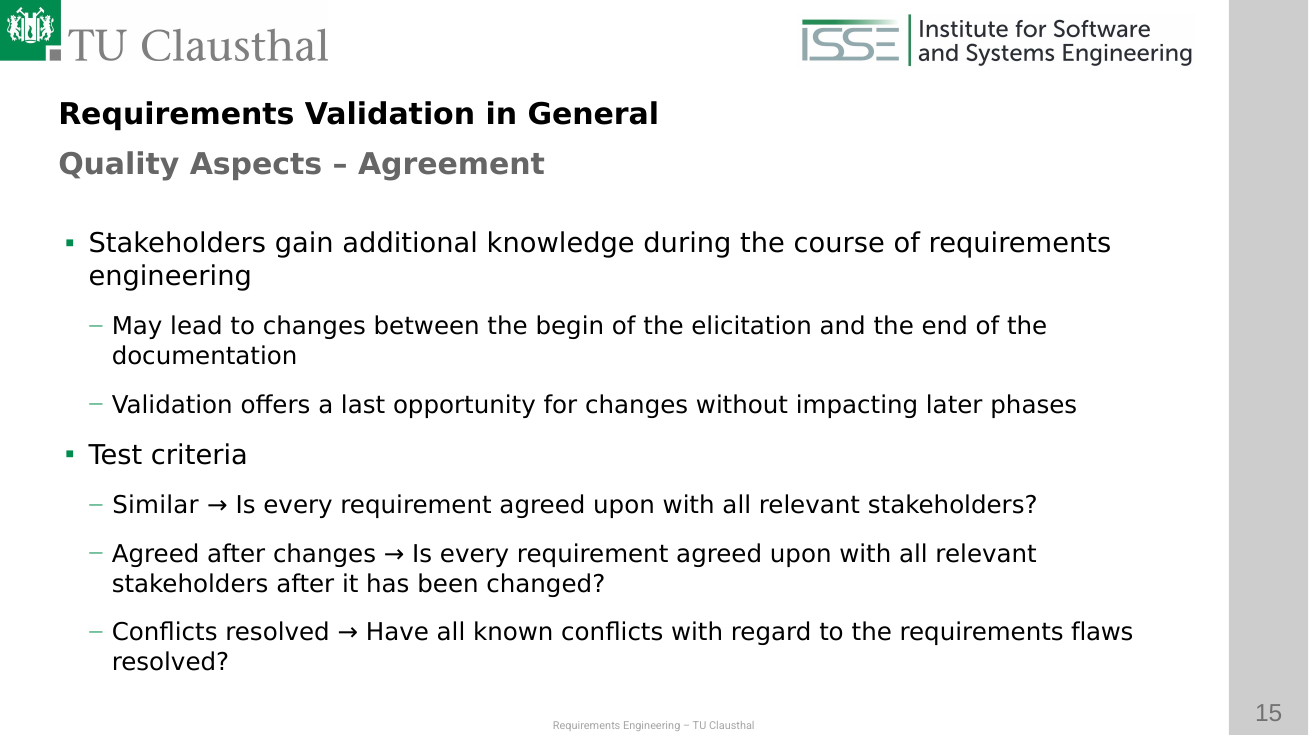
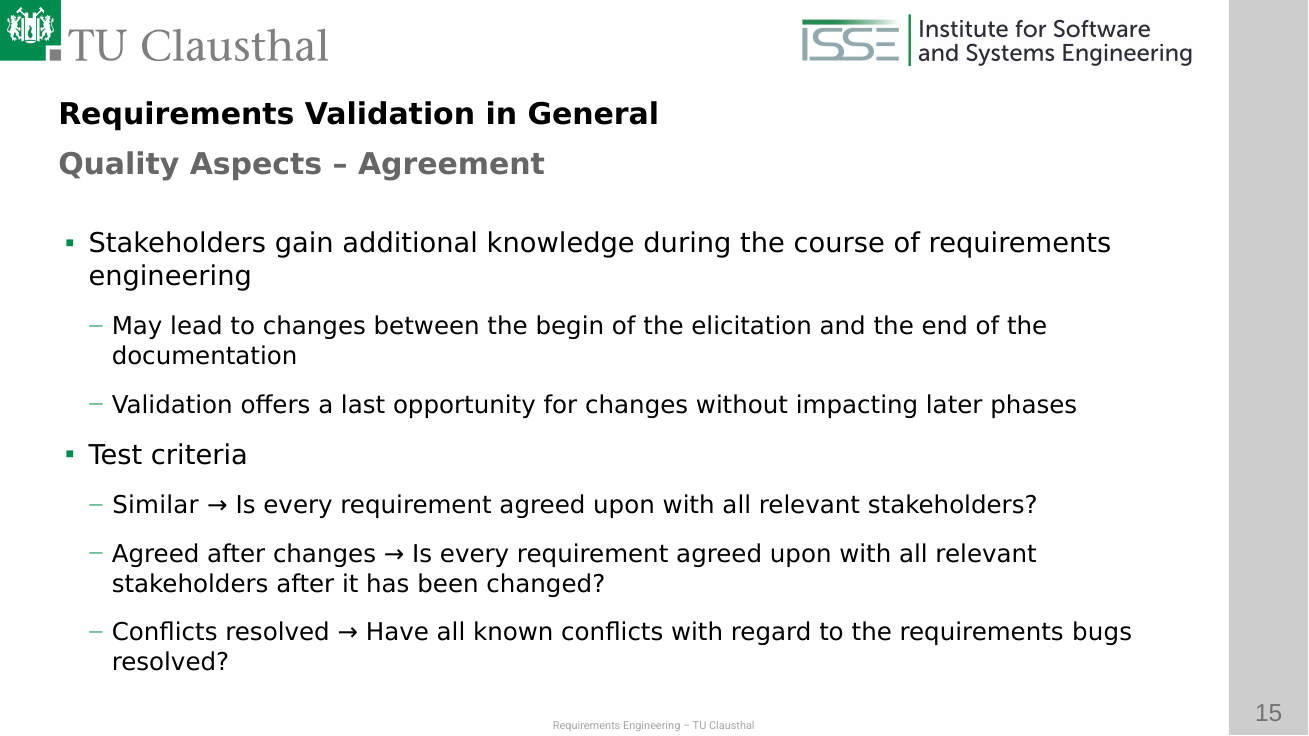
flaws: flaws -> bugs (1102, 633)
